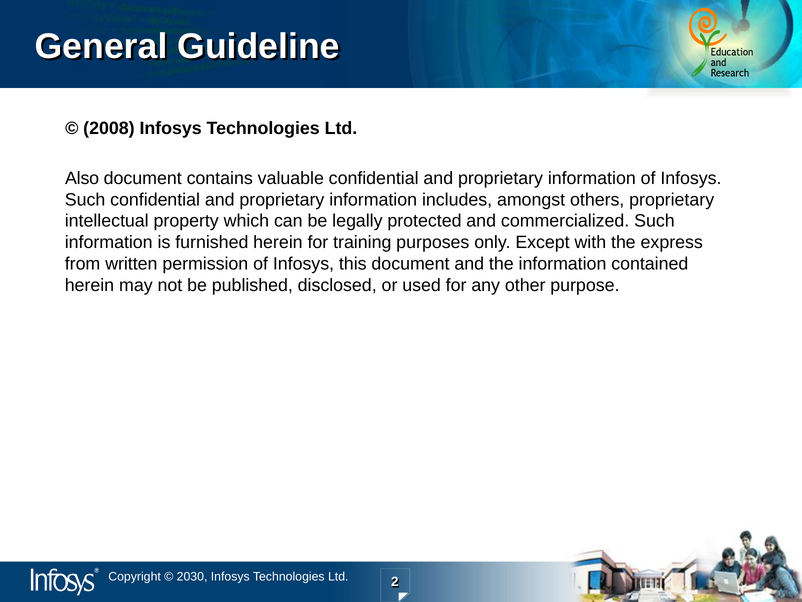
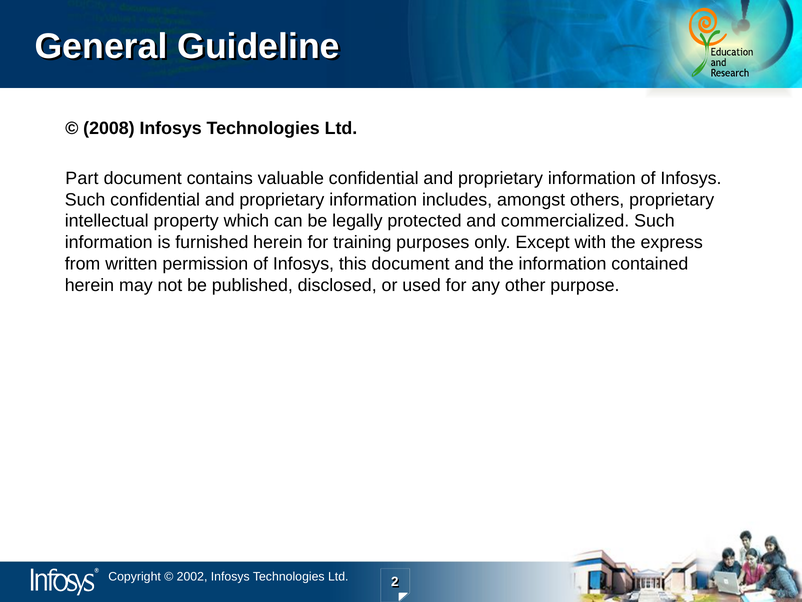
Also: Also -> Part (82, 178)
2030: 2030 -> 2002 (192, 576)
